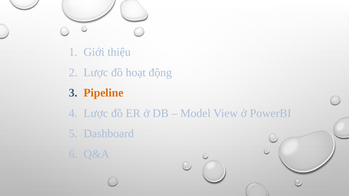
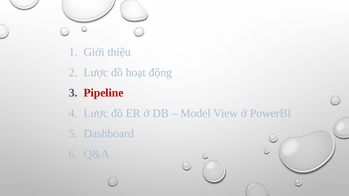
Pipeline colour: orange -> red (104, 93)
